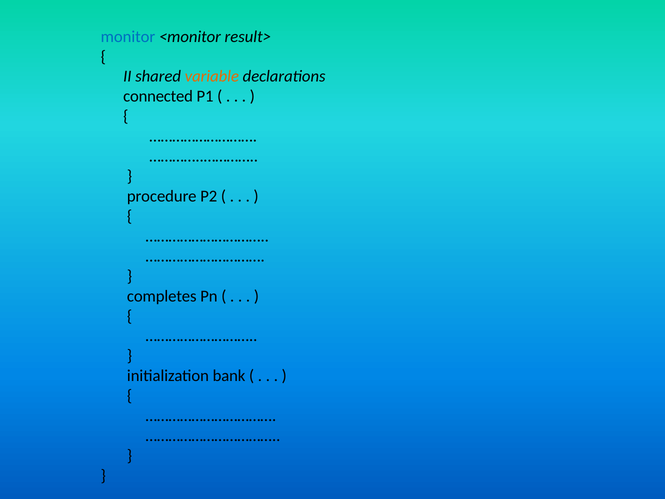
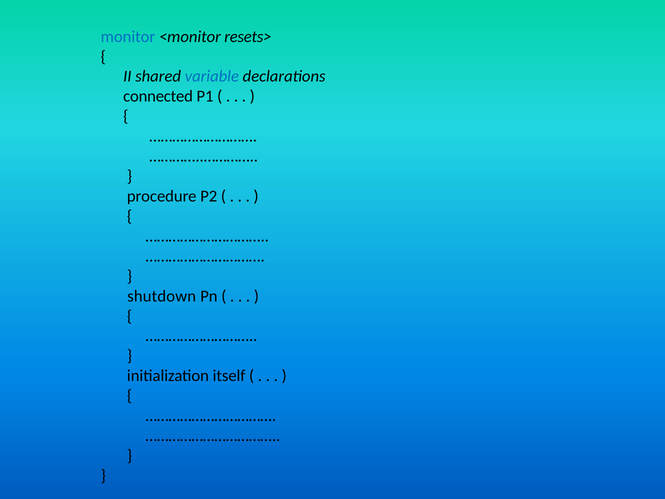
result>: result> -> resets> (248, 37)
variable colour: orange -> blue (212, 76)
completes: completes -> shutdown (162, 296)
bank: bank -> itself (229, 376)
